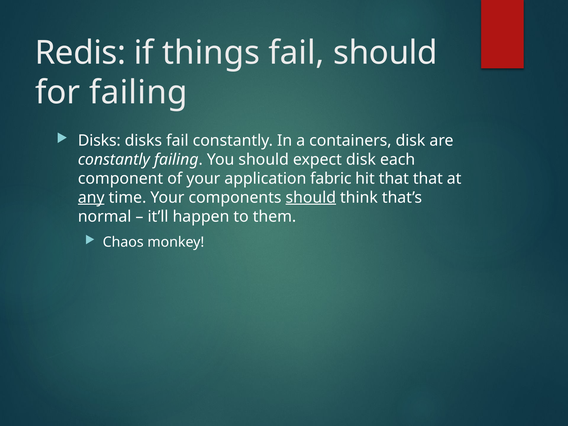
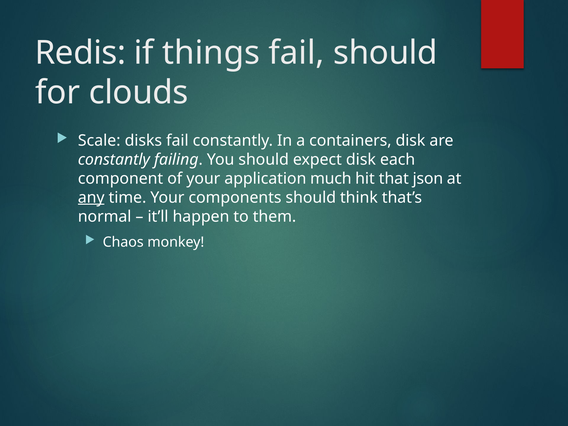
for failing: failing -> clouds (139, 93)
Disks: Disks -> Scale (99, 141)
fabric: fabric -> much (331, 179)
that that: that -> json (428, 179)
should underline: present -> none (311, 197)
